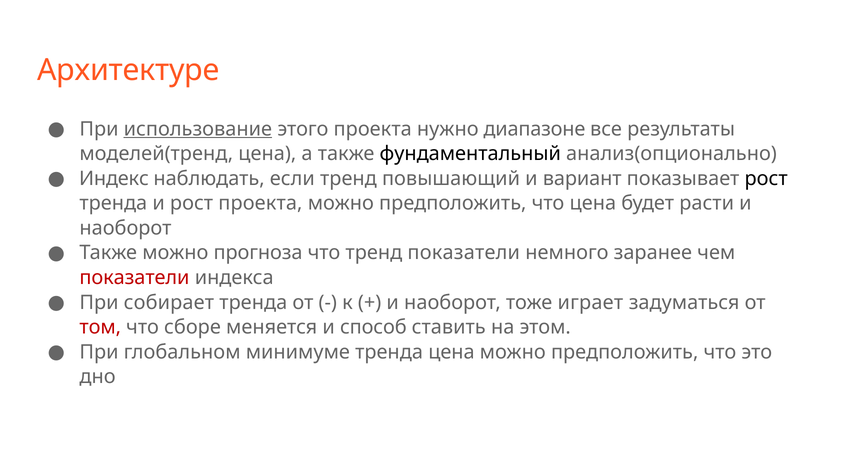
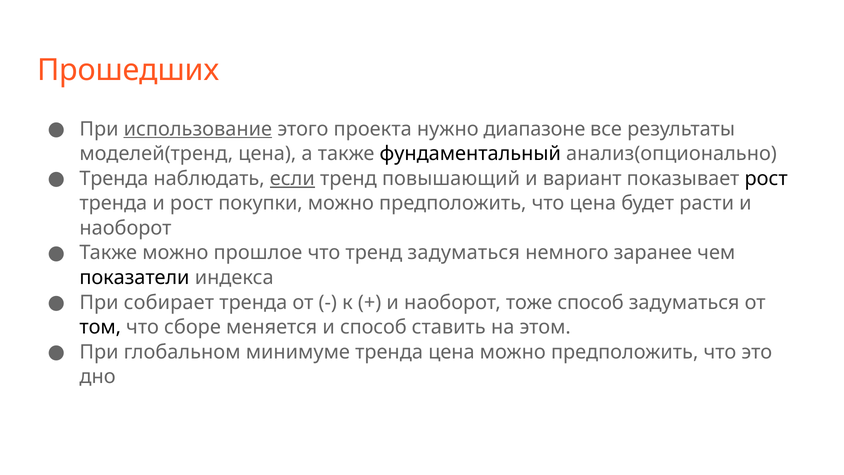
Архитектуре: Архитектуре -> Прошедших (128, 70)
Индекс: Индекс -> Тренда (114, 179)
если underline: none -> present (292, 179)
рост проекта: проекта -> покупки (260, 203)
прогноза: прогноза -> прошлое (258, 253)
тренд показатели: показатели -> задуматься (464, 253)
показатели colour: red -> black (134, 278)
тоже играет: играет -> способ (591, 302)
том colour: red -> black (100, 327)
